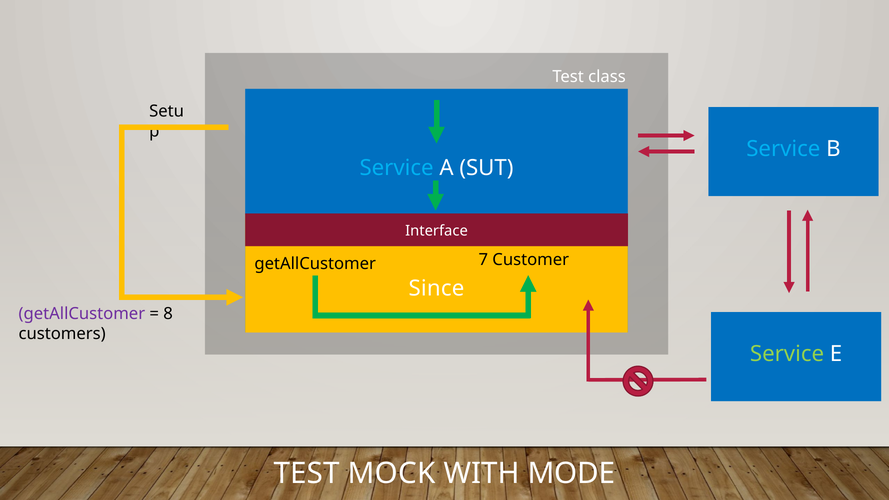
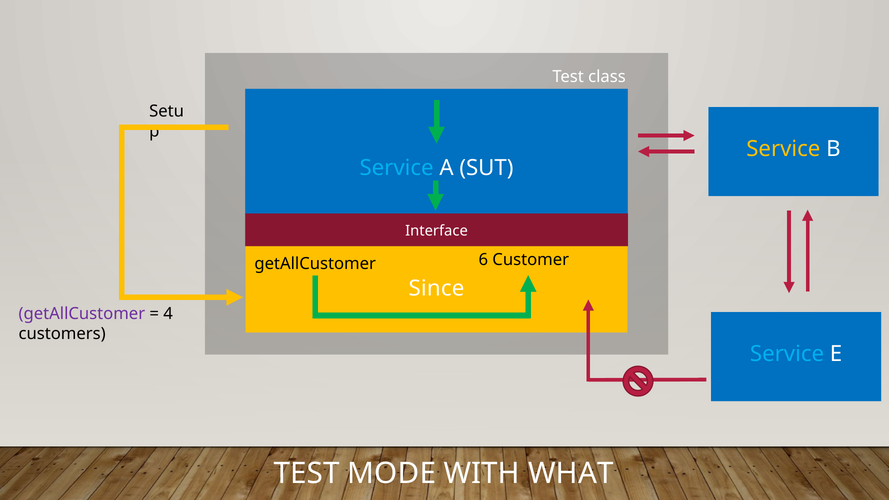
Service colour: light blue -> yellow (783, 149)
7: 7 -> 6 (483, 260)
8: 8 -> 4 (168, 314)
Service colour: light green -> light blue (787, 354)
MOCK: MOCK -> MODE (392, 474)
MODE: MODE -> WHAT (571, 474)
